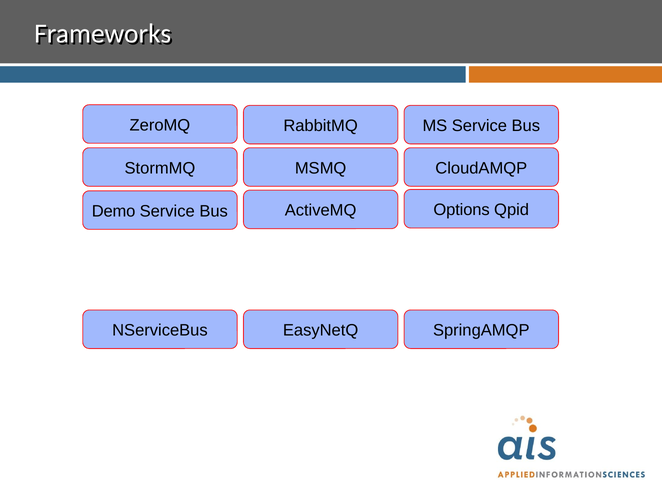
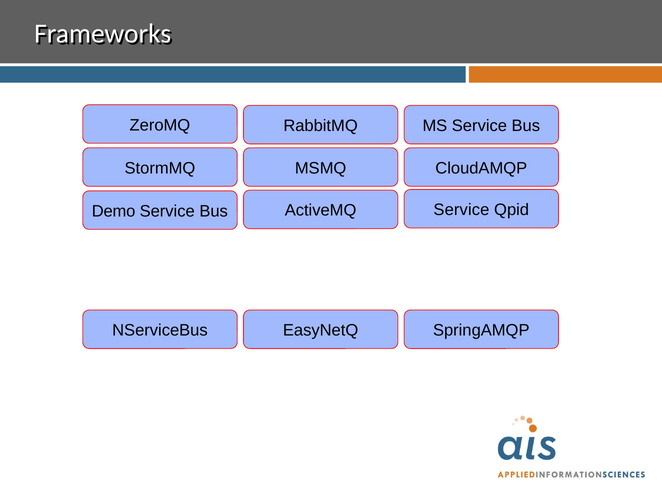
Options: Options -> Service (461, 210)
